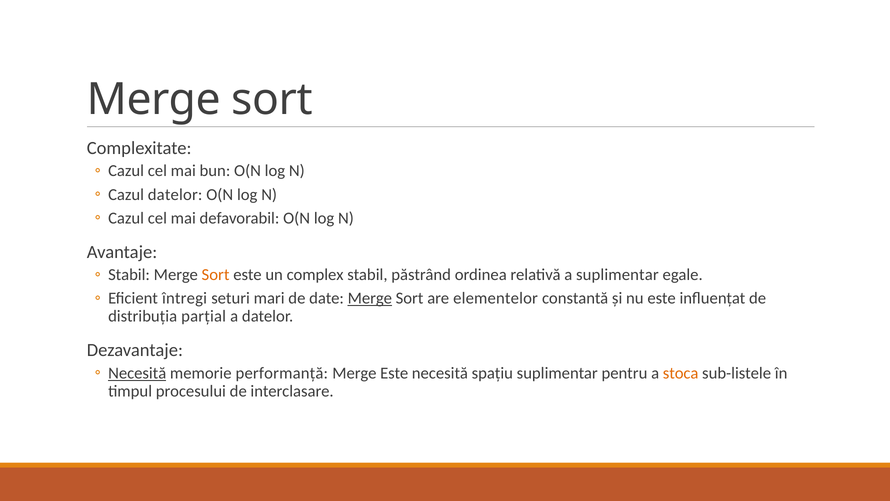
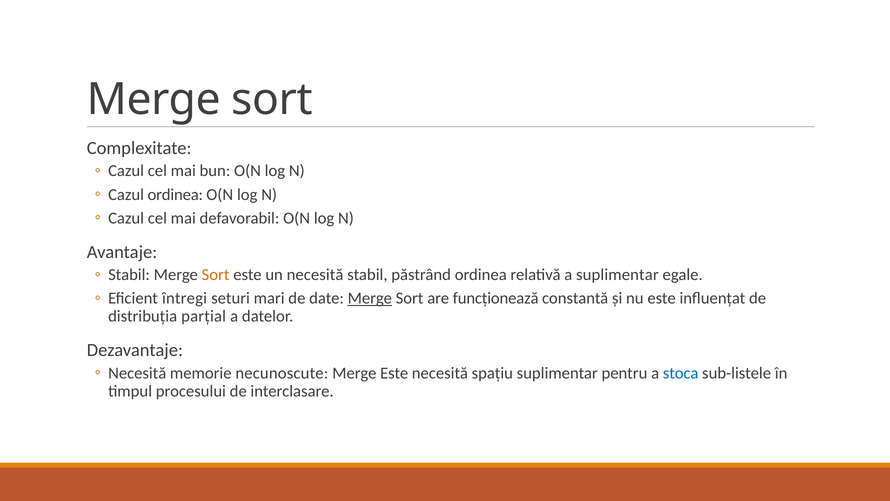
Cazul datelor: datelor -> ordinea (175, 194)
un complex: complex -> necesită (315, 275)
elementelor: elementelor -> funcționează (496, 298)
Necesită underline: present -> none (137, 373)
performanță: performanță -> necunoscute (282, 373)
stoca colour: orange -> blue (681, 373)
